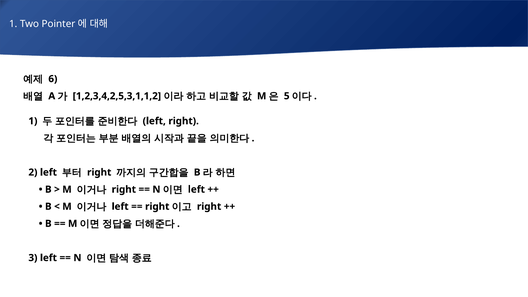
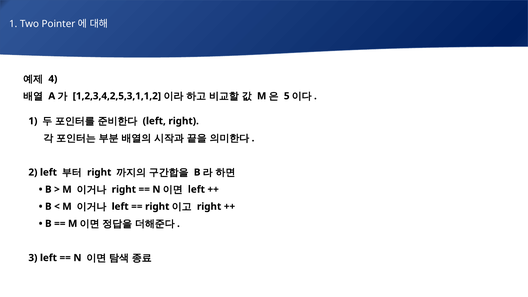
6: 6 -> 4 (53, 79)
